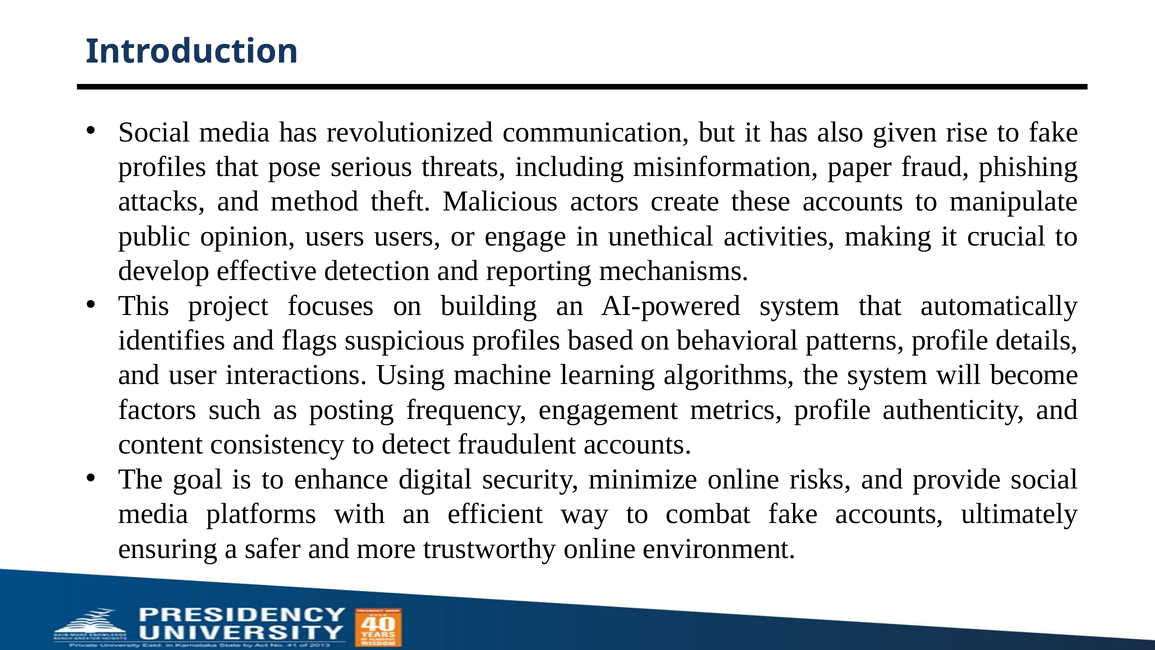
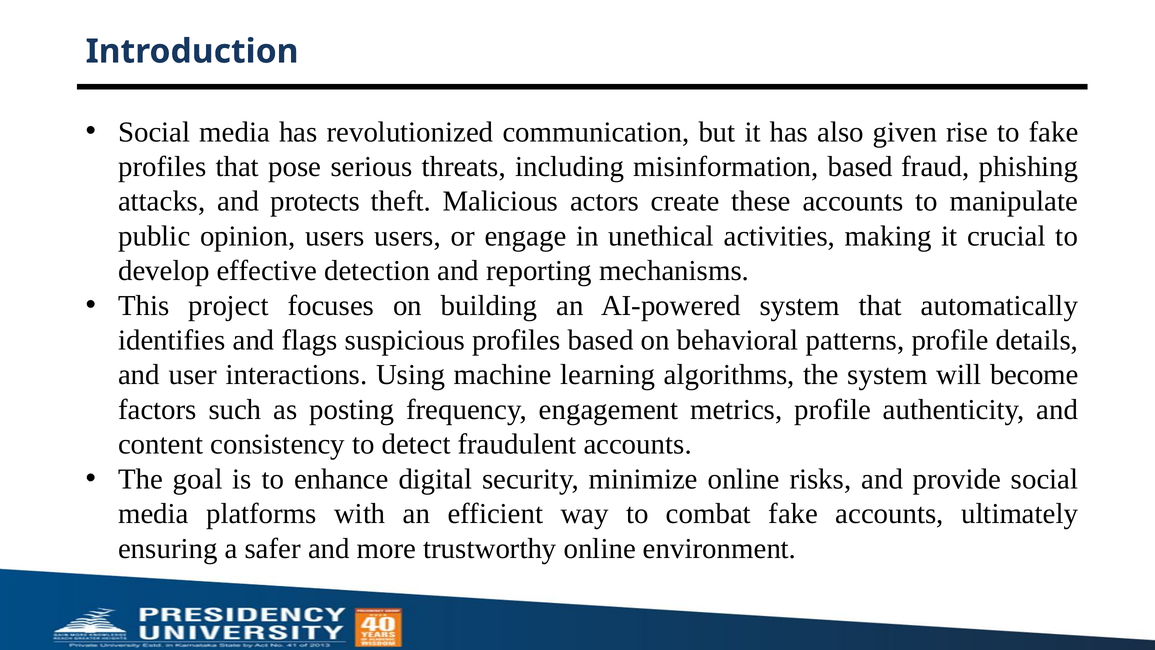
misinformation paper: paper -> based (860, 167)
method: method -> protects (315, 201)
